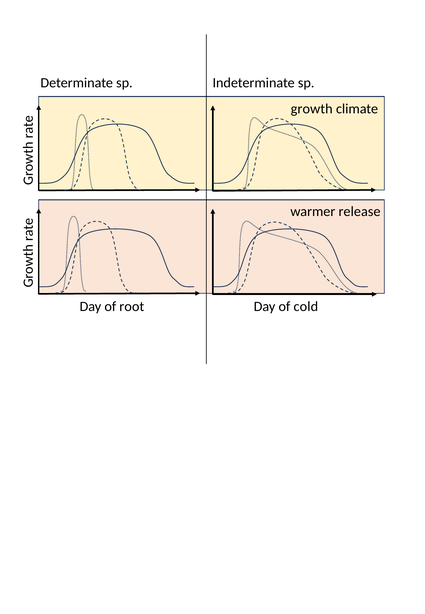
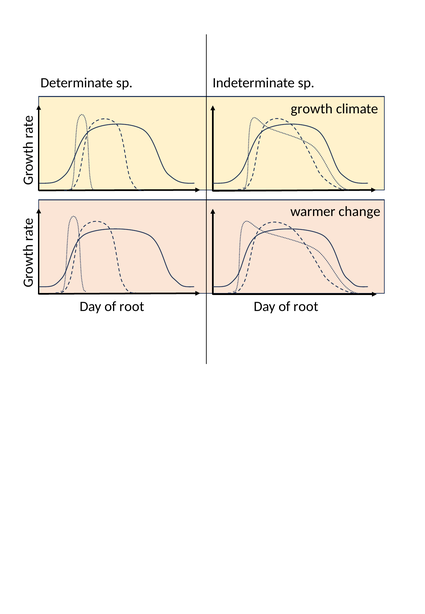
release: release -> change (359, 212)
cold: cold -> root (306, 306)
